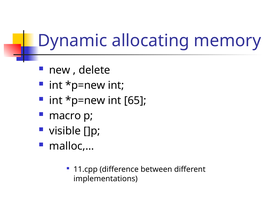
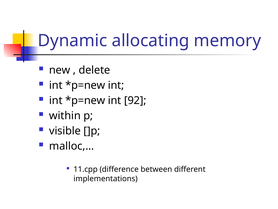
65: 65 -> 92 (135, 100)
macro: macro -> within (65, 115)
